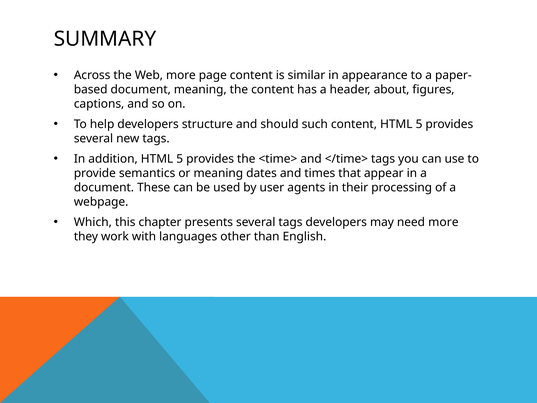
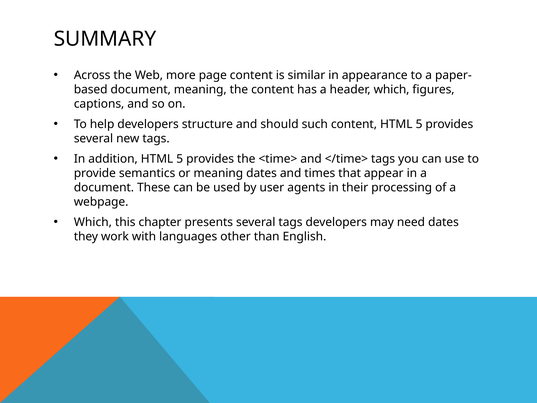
header about: about -> which (392, 90)
need more: more -> dates (443, 222)
